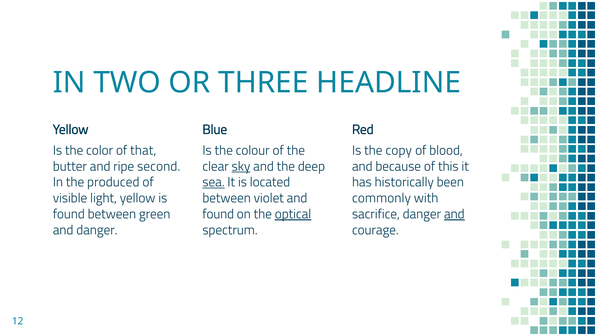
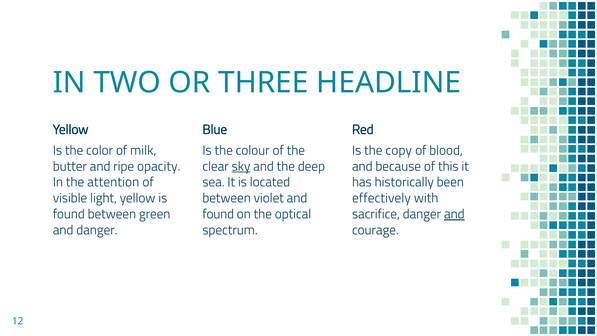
that: that -> milk (143, 150)
second: second -> opacity (159, 166)
produced: produced -> attention (113, 182)
sea underline: present -> none (214, 182)
commonly: commonly -> effectively (381, 198)
optical underline: present -> none (293, 214)
